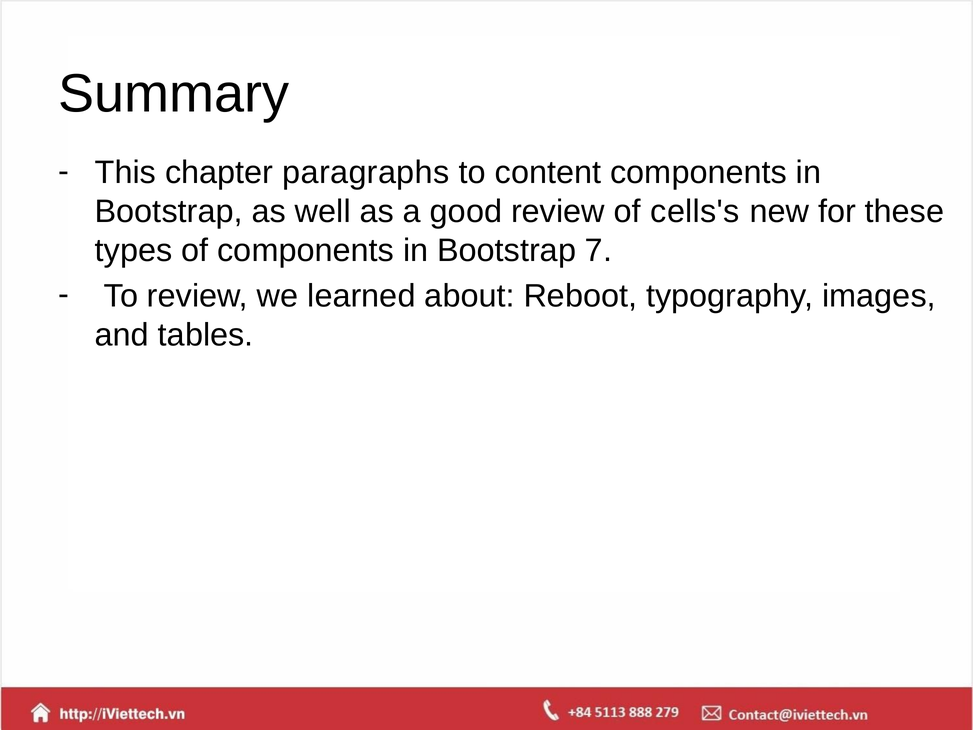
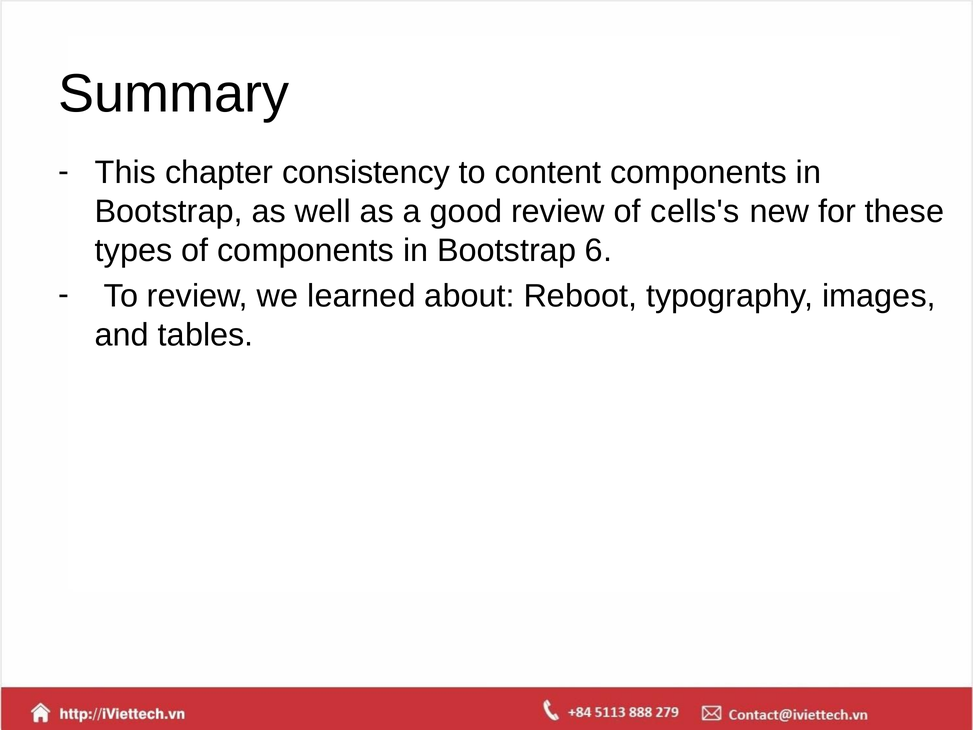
paragraphs: paragraphs -> consistency (366, 173)
7: 7 -> 6 (598, 250)
